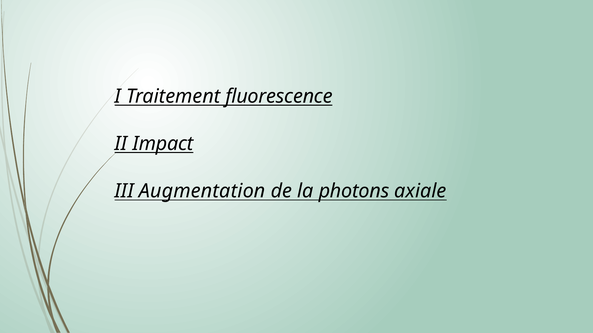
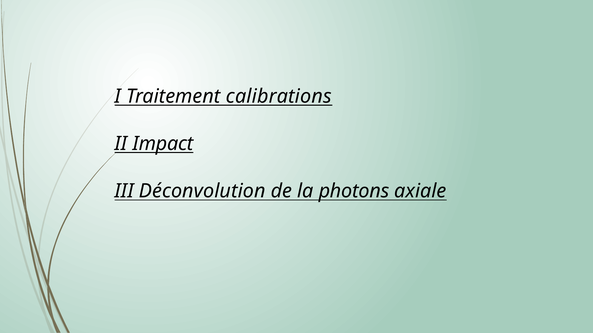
fluorescence: fluorescence -> calibrations (279, 96)
Augmentation: Augmentation -> Déconvolution (202, 191)
